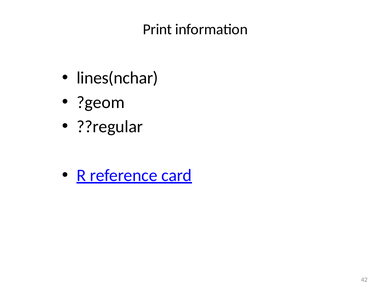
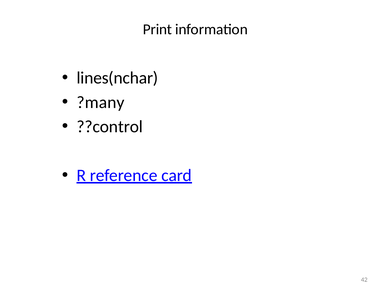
?geom: ?geom -> ?many (101, 102)
??regular: ??regular -> ??control (110, 127)
